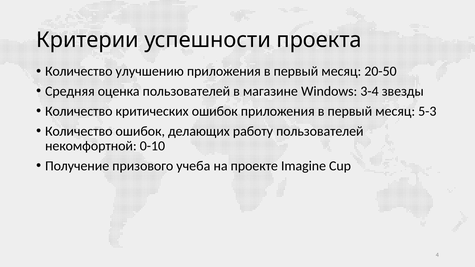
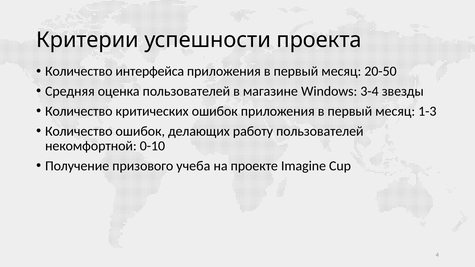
улучшению: улучшению -> интерфейса (150, 71)
5-3: 5-3 -> 1-3 (427, 111)
